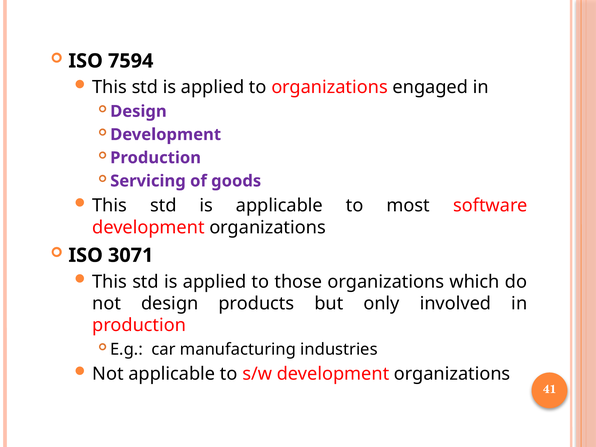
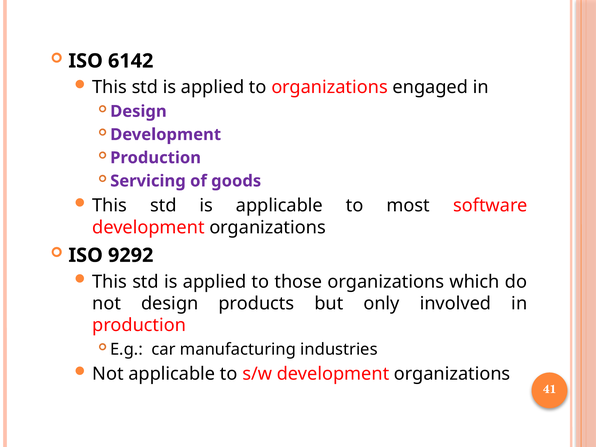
7594: 7594 -> 6142 (131, 61)
3071: 3071 -> 9292 (131, 255)
